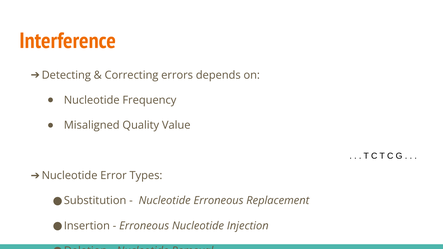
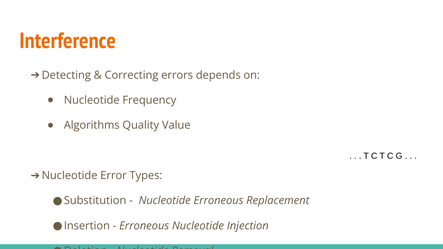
Misaligned: Misaligned -> Algorithms (92, 125)
